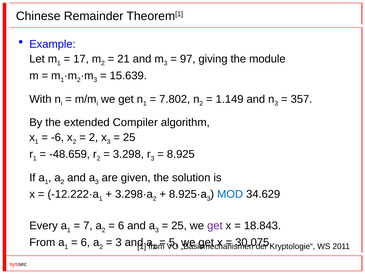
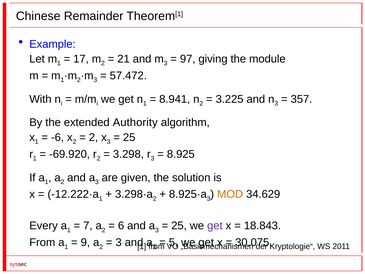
15.639: 15.639 -> 57.472 (128, 76)
7.802: 7.802 -> 8.941 (175, 99)
1.149: 1.149 -> 3.225 (230, 99)
Compiler: Compiler -> Authority (135, 122)
-48.659: -48.659 -> -69.920 (70, 154)
MOD colour: blue -> orange (230, 194)
6: 6 -> 9 (85, 242)
